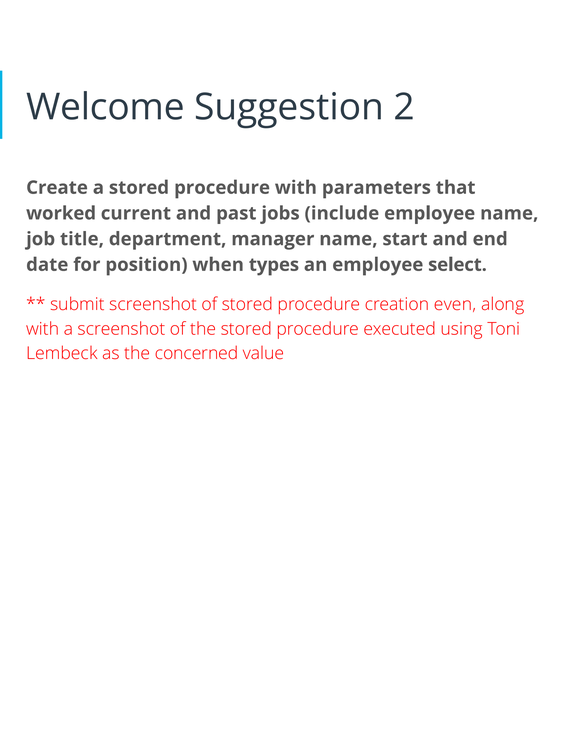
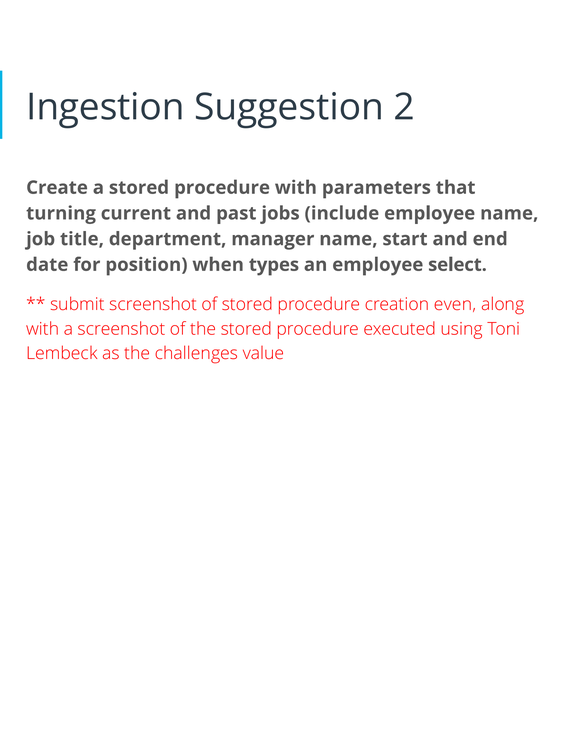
Welcome: Welcome -> Ingestion (105, 107)
worked: worked -> turning (61, 214)
concerned: concerned -> challenges (196, 354)
